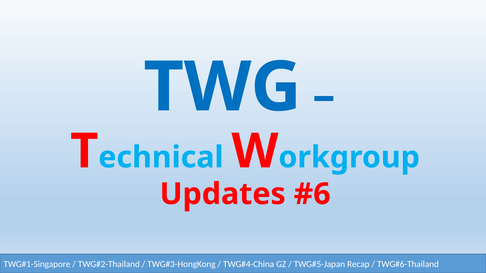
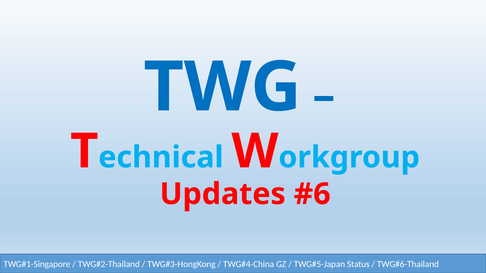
Recap: Recap -> Status (358, 264)
